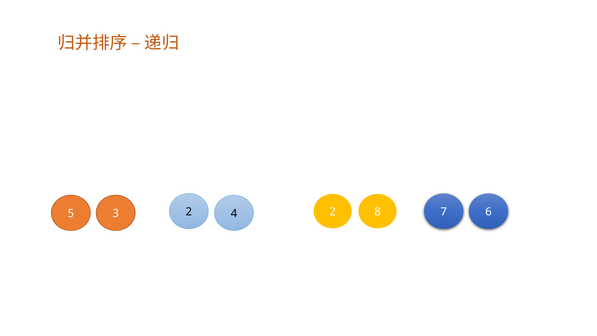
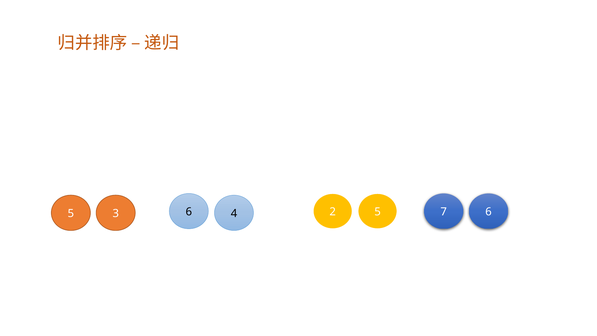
3 2: 2 -> 6 (189, 212)
2 8: 8 -> 5 (378, 212)
